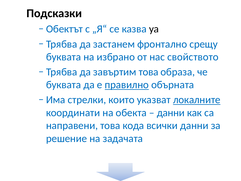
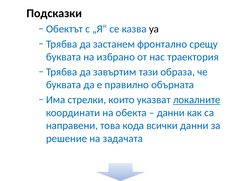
свойството: свойството -> траектория (193, 57)
завъртим това: това -> тази (148, 72)
правилно underline: present -> none (127, 85)
